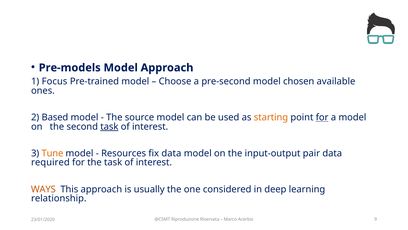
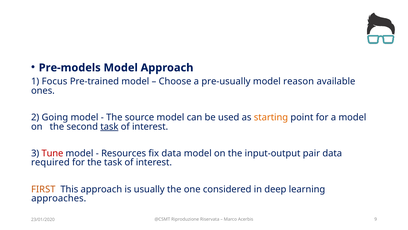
pre-second: pre-second -> pre-usually (226, 81)
chosen: chosen -> reason (299, 81)
Based: Based -> Going (55, 117)
for underline: present -> none (322, 117)
Tune colour: orange -> red (52, 153)
WAYS: WAYS -> FIRST (43, 189)
relationship: relationship -> approaches (59, 198)
